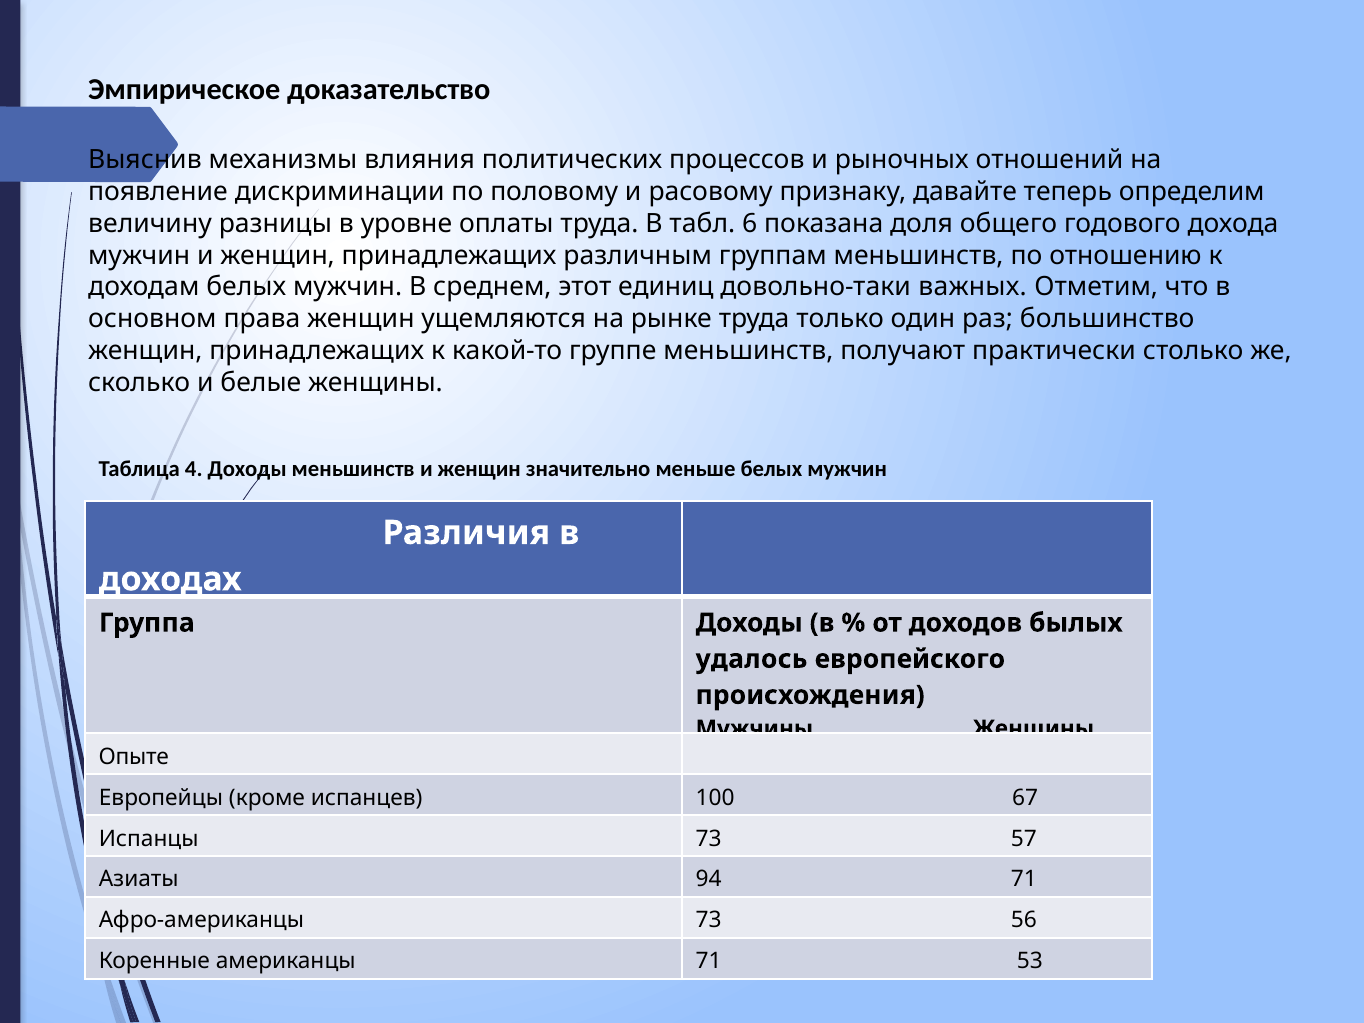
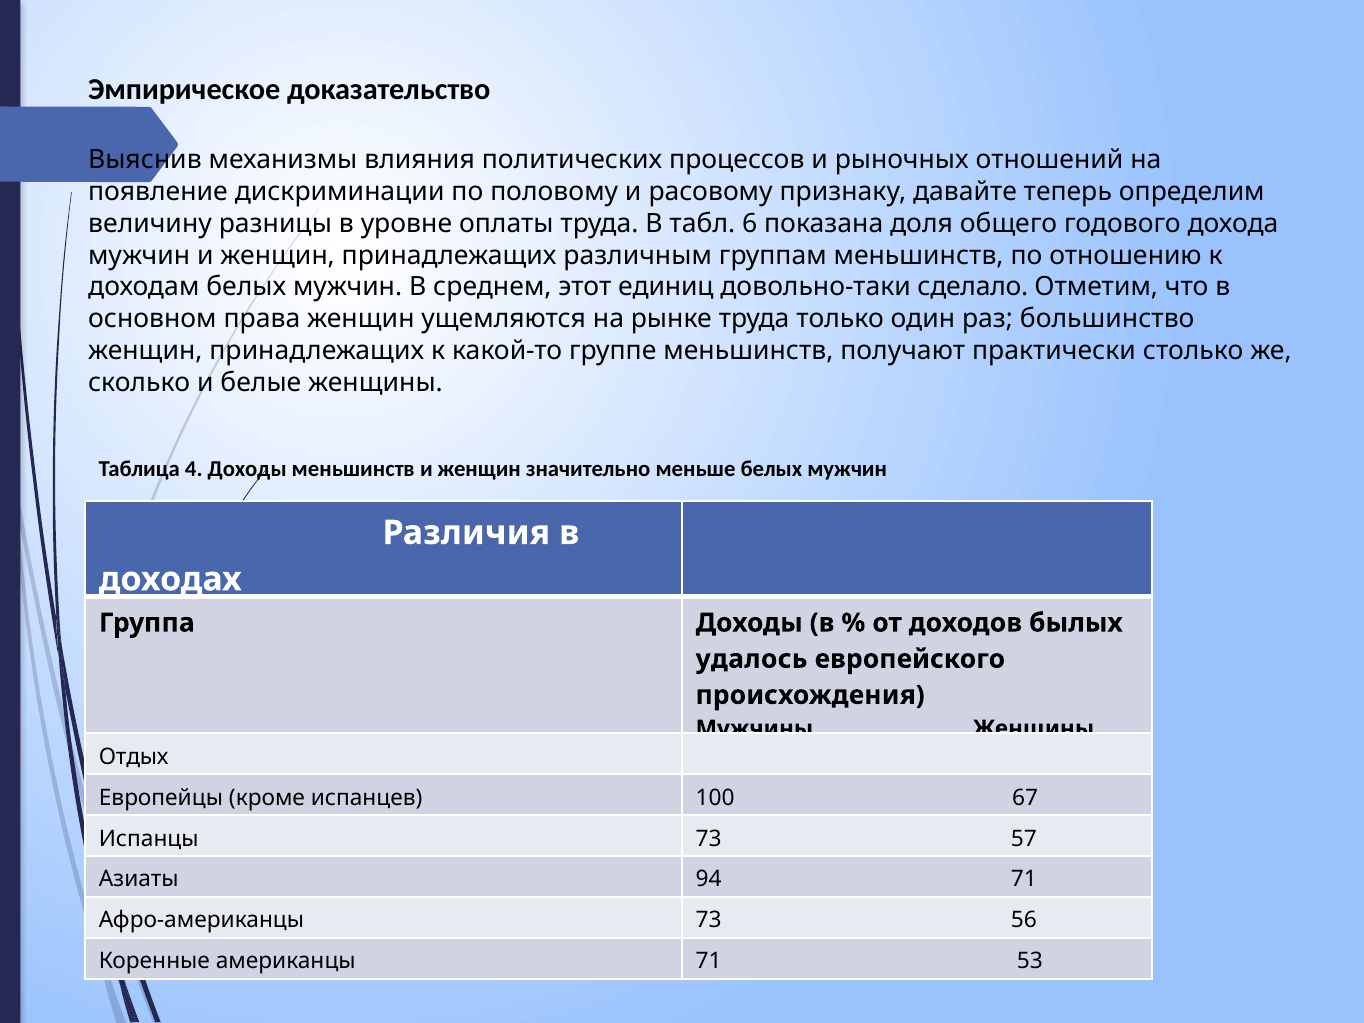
важных: важных -> сделало (973, 287)
Опыте: Опыте -> Отдых (134, 757)
